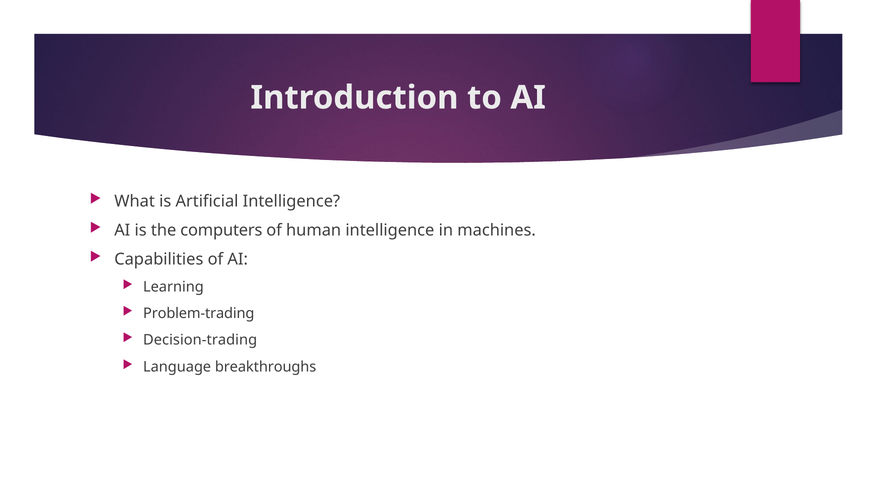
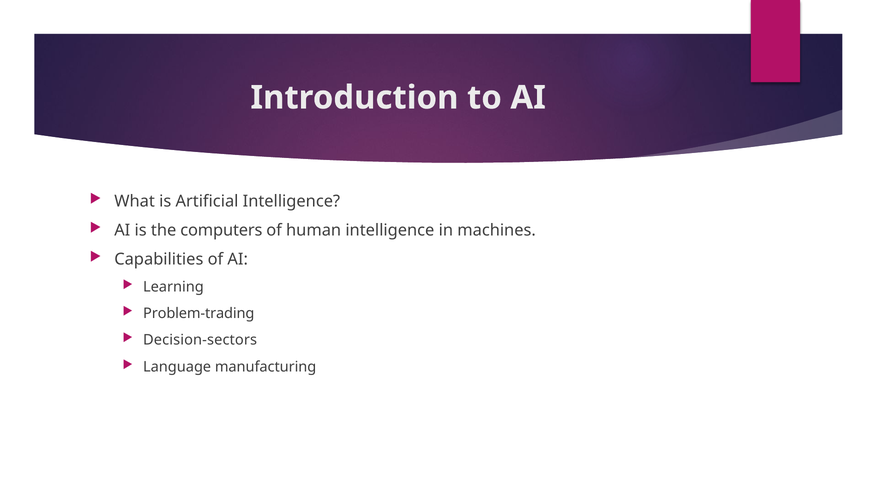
Decision-trading: Decision-trading -> Decision-sectors (200, 340)
breakthroughs: breakthroughs -> manufacturing (266, 367)
